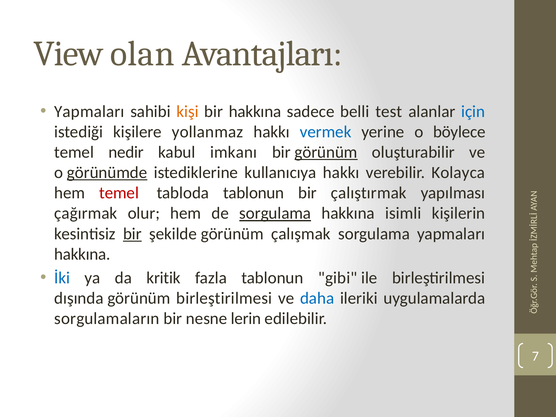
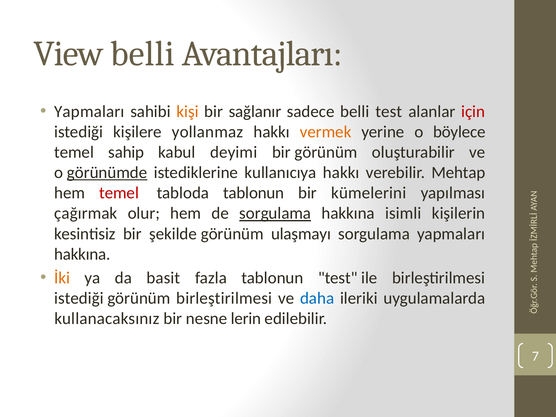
View olan: olan -> belli (142, 54)
bir hakkına: hakkına -> sağlanır (255, 111)
için colour: blue -> red (473, 111)
vermek colour: blue -> orange (326, 132)
nedir: nedir -> sahip (126, 152)
imkanı: imkanı -> deyimi (234, 152)
görünüm underline: present -> none (326, 152)
Kolayca: Kolayca -> Mehtap (458, 173)
çalıştırmak: çalıştırmak -> kümelerini (369, 193)
bir underline: present -> none (132, 234)
çalışmak: çalışmak -> ulaşmayı (301, 234)
İki colour: blue -> orange (62, 278)
kritik: kritik -> basit (163, 278)
tablonun gibi: gibi -> test (338, 278)
dışında: dışında -> istediği (79, 298)
sorgulamaların: sorgulamaların -> kullanacaksınız (107, 319)
